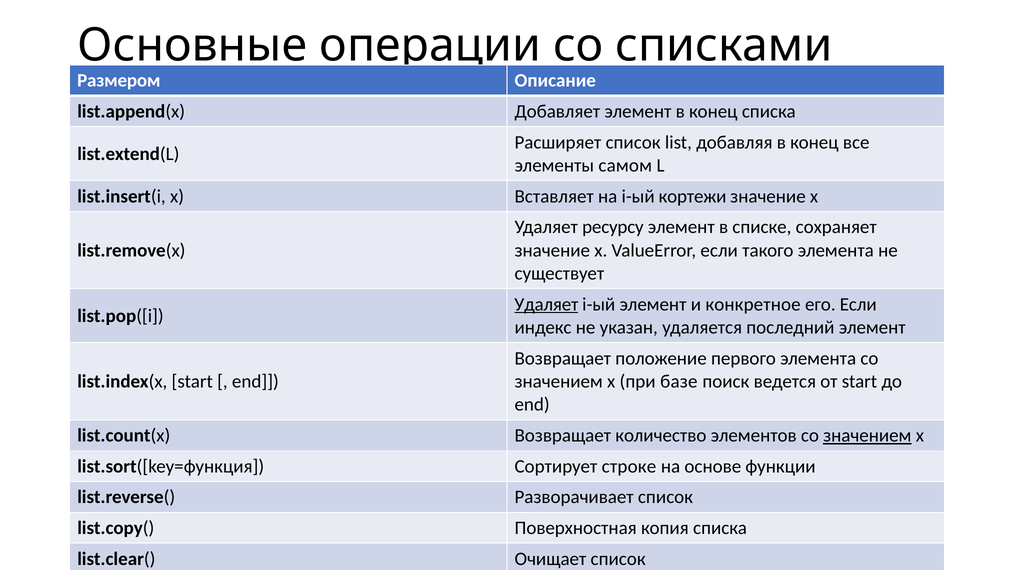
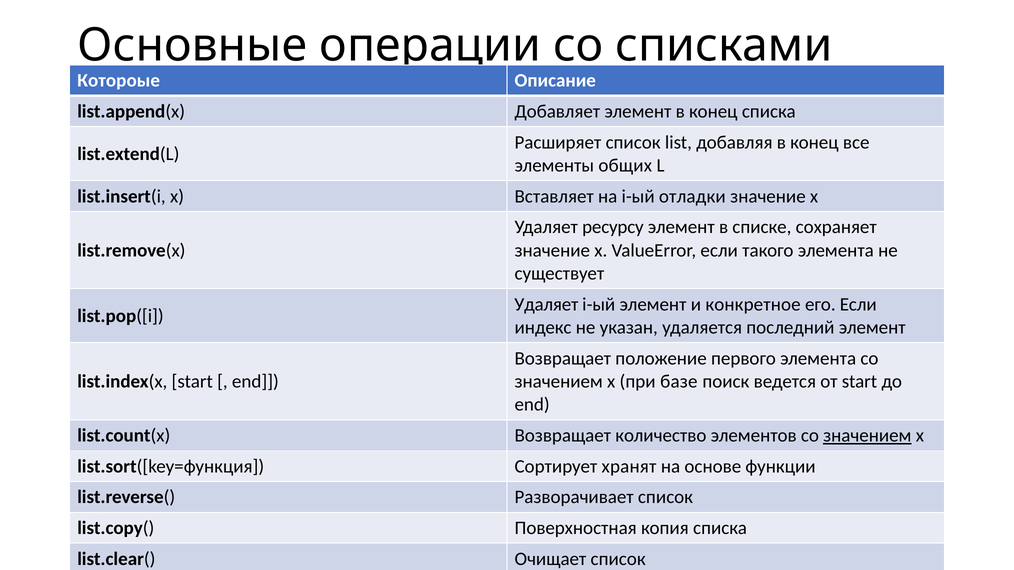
Размером: Размером -> Котороые (119, 81)
самом: самом -> общих (625, 166)
кортежи: кортежи -> отладки (692, 196)
Удаляет underline: present -> none (546, 305)
строке: строке -> хранят (629, 467)
